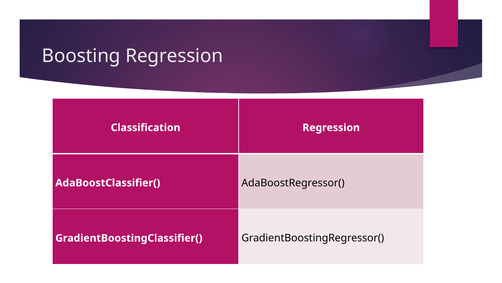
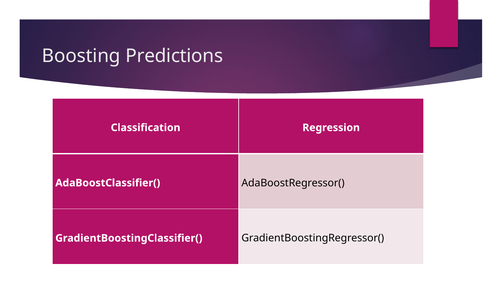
Boosting Regression: Regression -> Predictions (174, 56)
